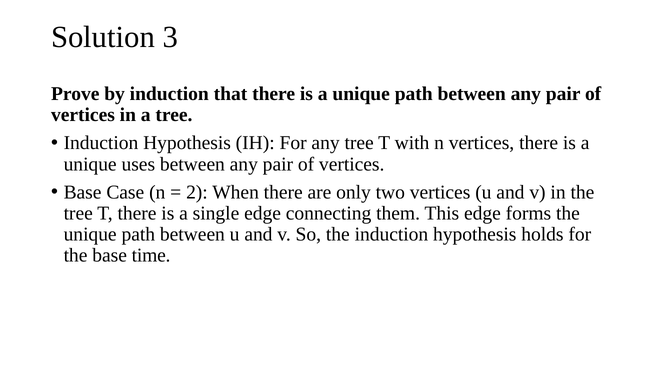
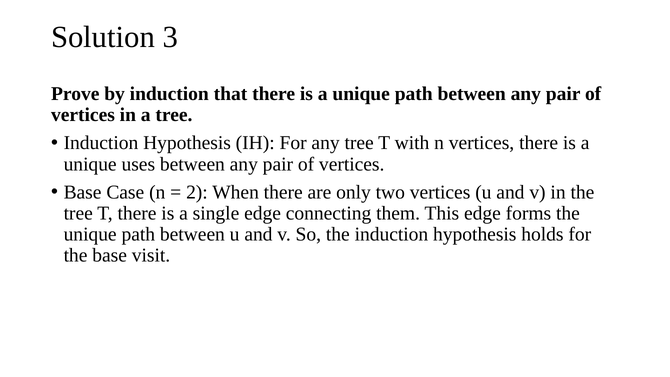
time: time -> visit (151, 255)
